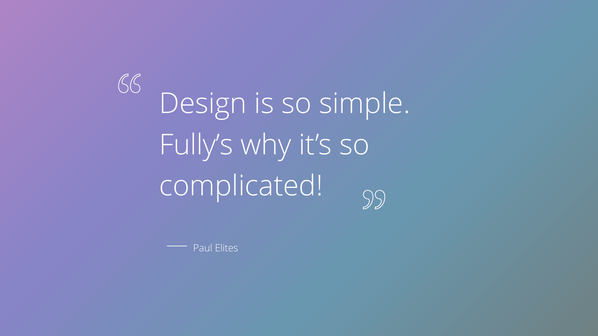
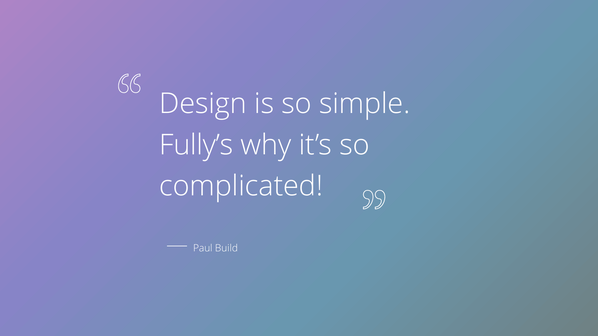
Elites: Elites -> Build (226, 249)
